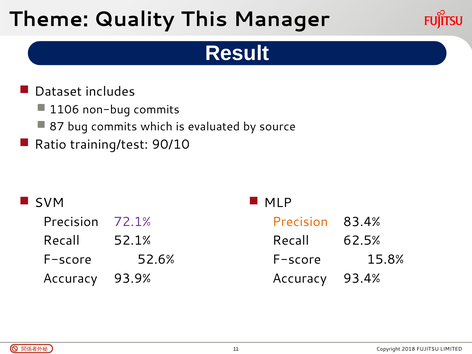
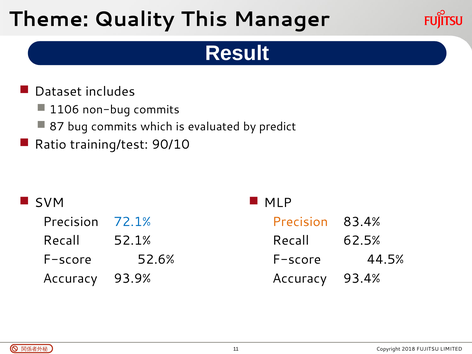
source: source -> predict (278, 127)
72.1% colour: purple -> blue (132, 222)
15.8%: 15.8% -> 44.5% (385, 260)
